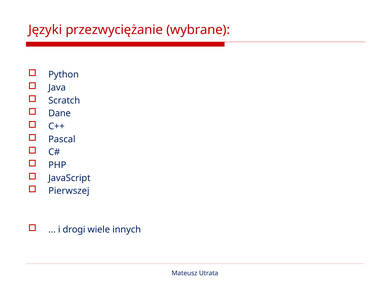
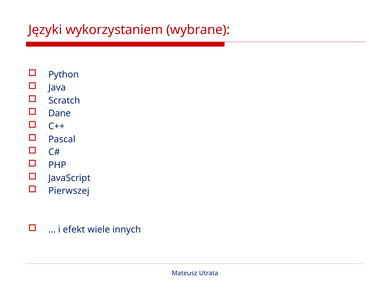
przezwyciężanie: przezwyciężanie -> wykorzystaniem (114, 30)
drogi: drogi -> efekt (74, 229)
